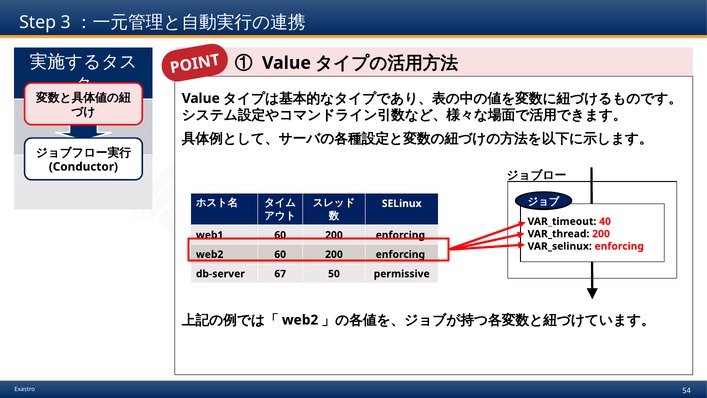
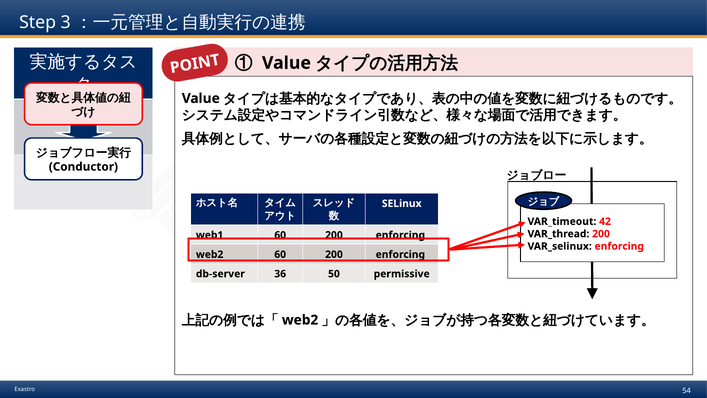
40: 40 -> 42 (605, 221)
67: 67 -> 36 (280, 274)
